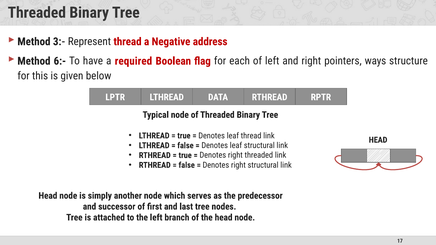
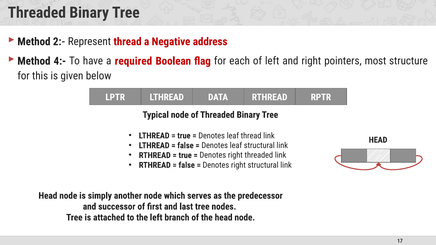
3:-: 3:- -> 2:- (59, 42)
6:-: 6:- -> 4:- (60, 61)
ways: ways -> most (375, 61)
